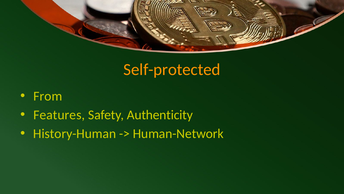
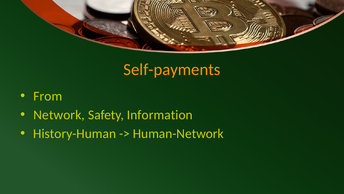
Self-protected: Self-protected -> Self-payments (172, 69)
Features: Features -> Network (59, 115)
Authenticity: Authenticity -> Information (160, 115)
